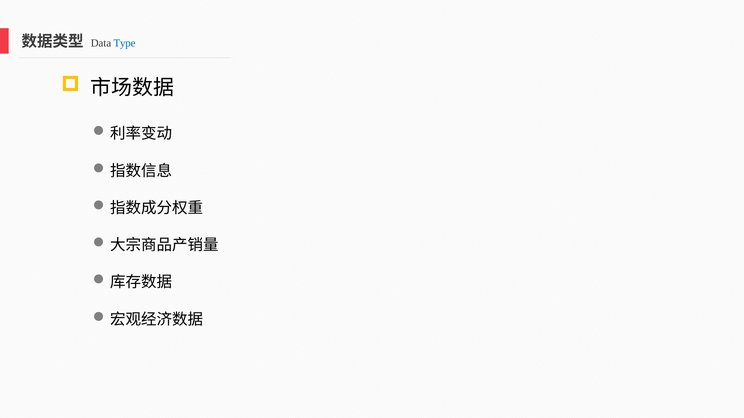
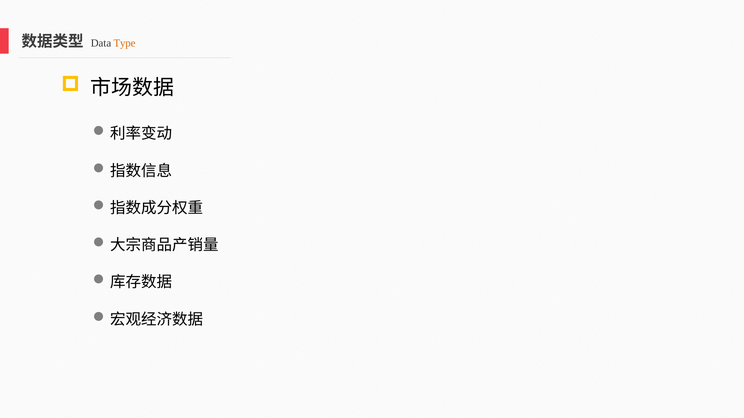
Type colour: blue -> orange (124, 43)
